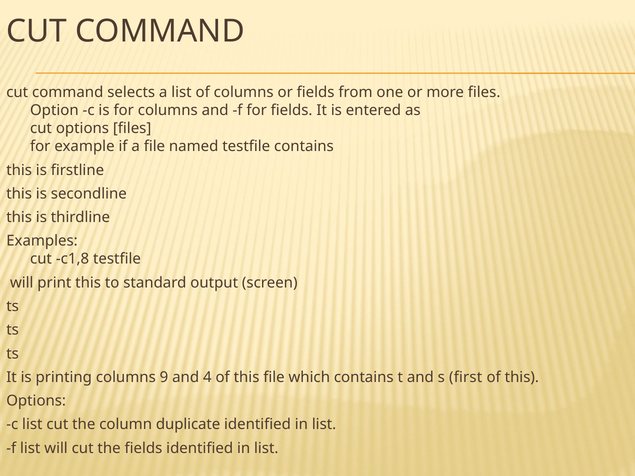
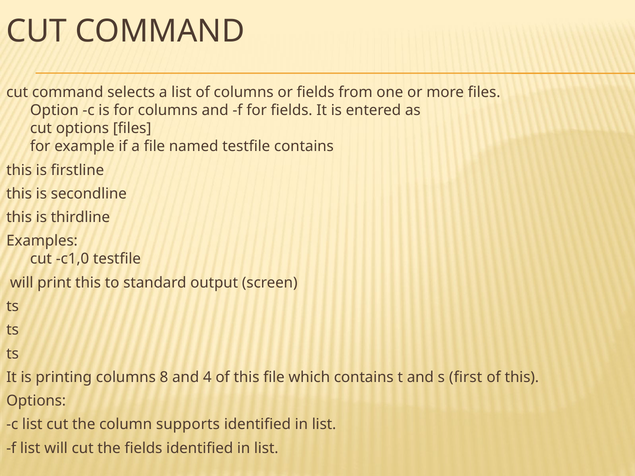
c1,8: c1,8 -> c1,0 (73, 259)
9: 9 -> 8 (164, 377)
duplicate: duplicate -> supports (188, 425)
